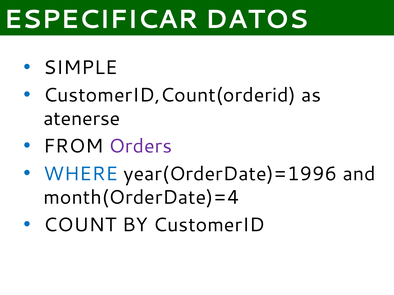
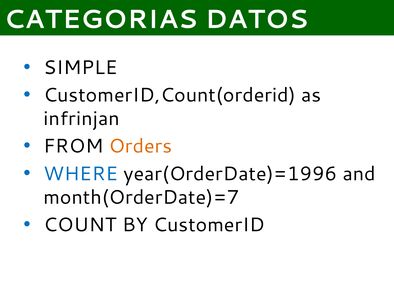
ESPECIFICAR: ESPECIFICAR -> CATEGORIAS (101, 20)
atenerse: atenerse -> infrinjan (82, 119)
Orders colour: purple -> orange (140, 146)
month(OrderDate)=4: month(OrderDate)=4 -> month(OrderDate)=7 (141, 198)
